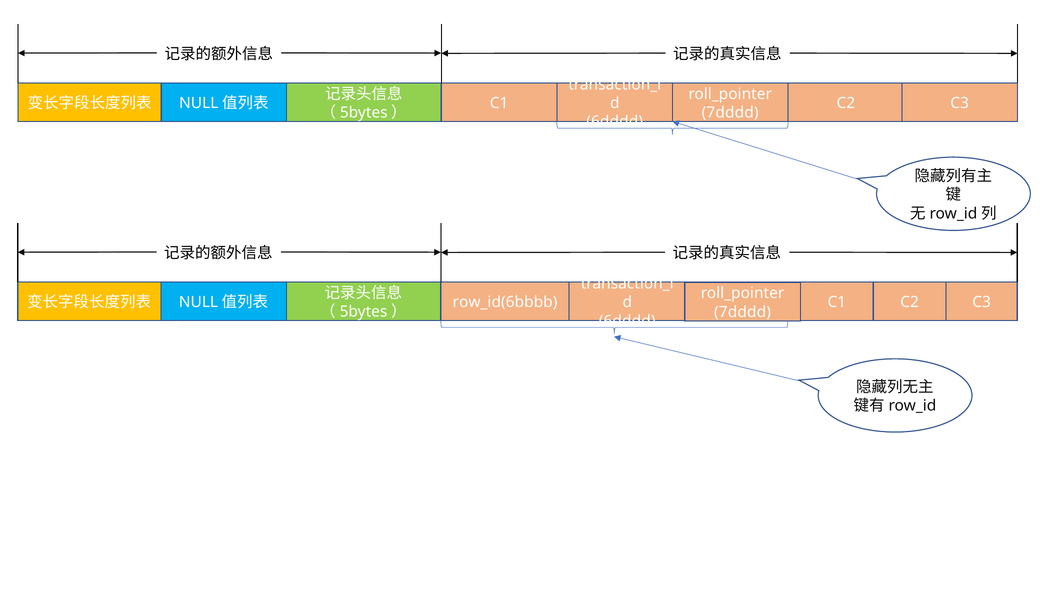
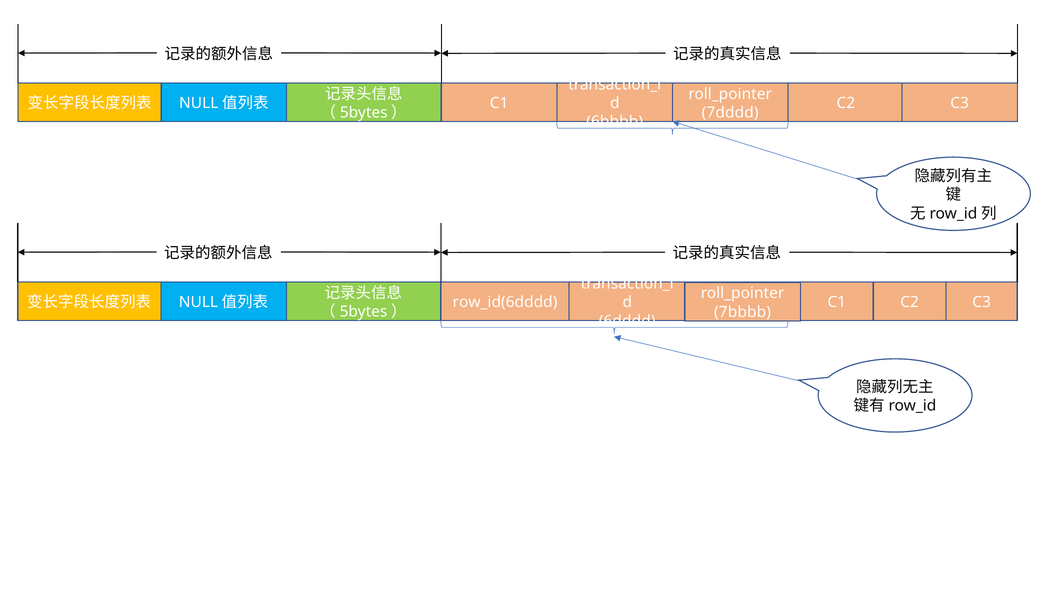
6dddd: 6dddd -> 6bbbb (615, 122)
row_id(6bbbb: row_id(6bbbb -> row_id(6dddd (505, 302)
7dddd: 7dddd -> 7bbbb (742, 312)
